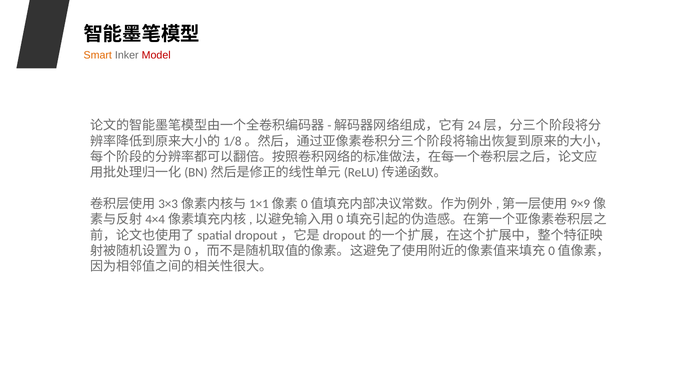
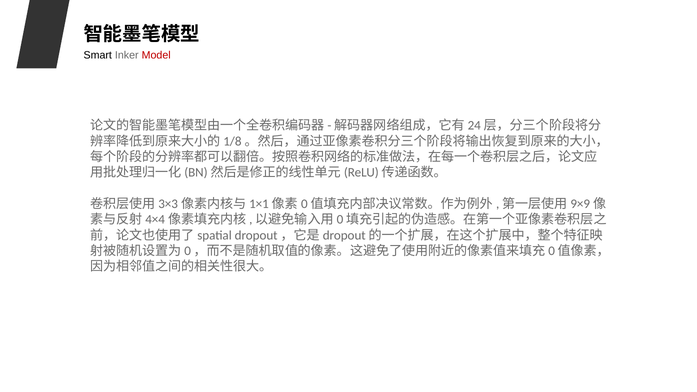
Smart colour: orange -> black (98, 55)
